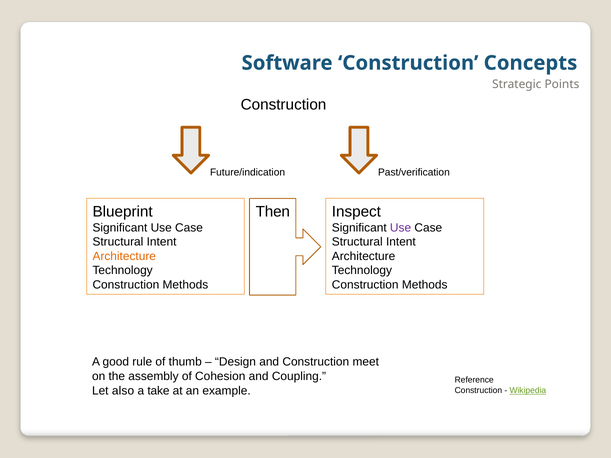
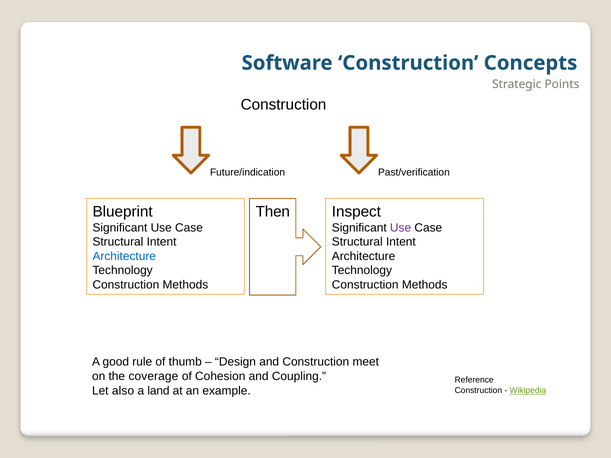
Architecture colour: orange -> blue (124, 256)
assembly: assembly -> coverage (153, 377)
take: take -> land (158, 391)
